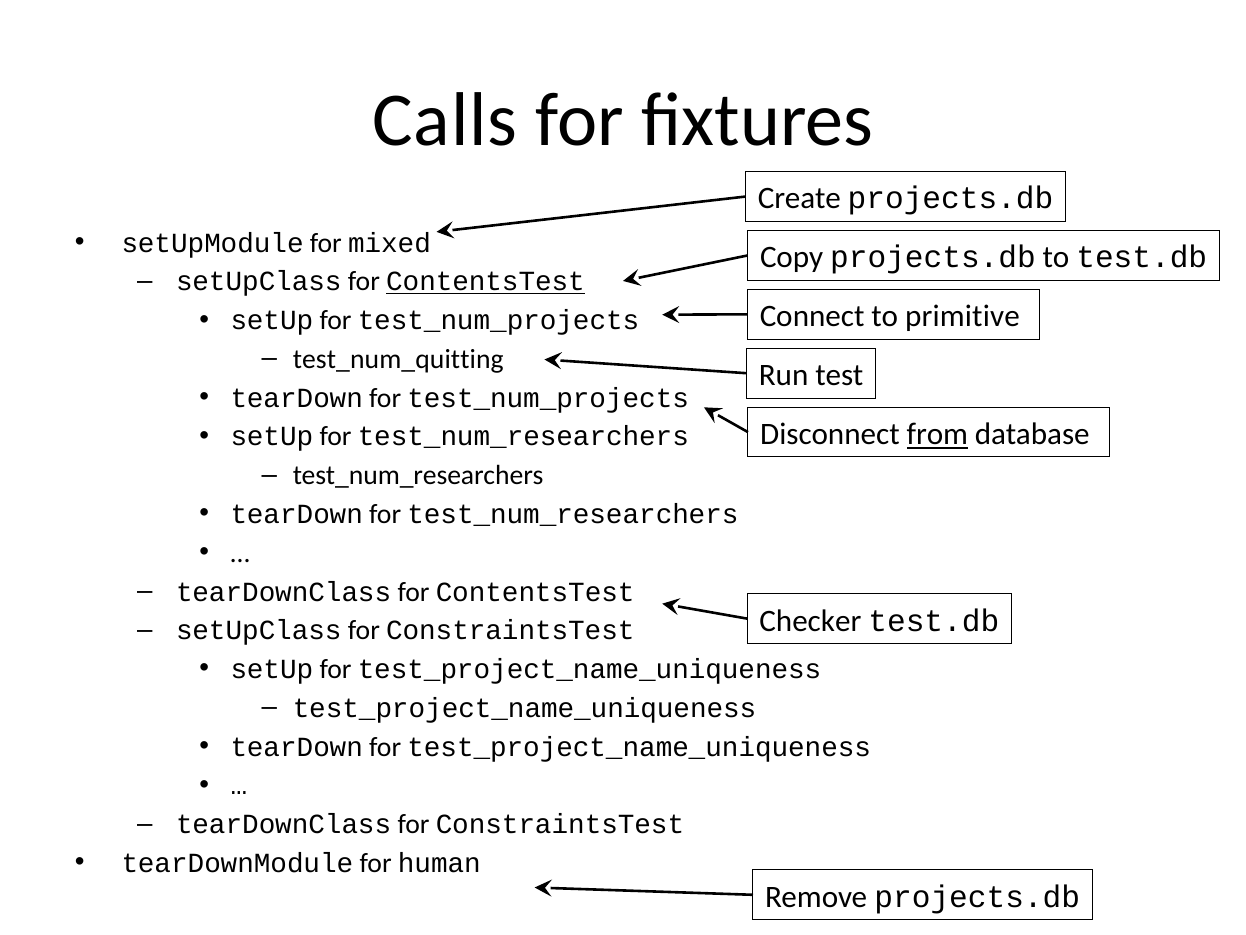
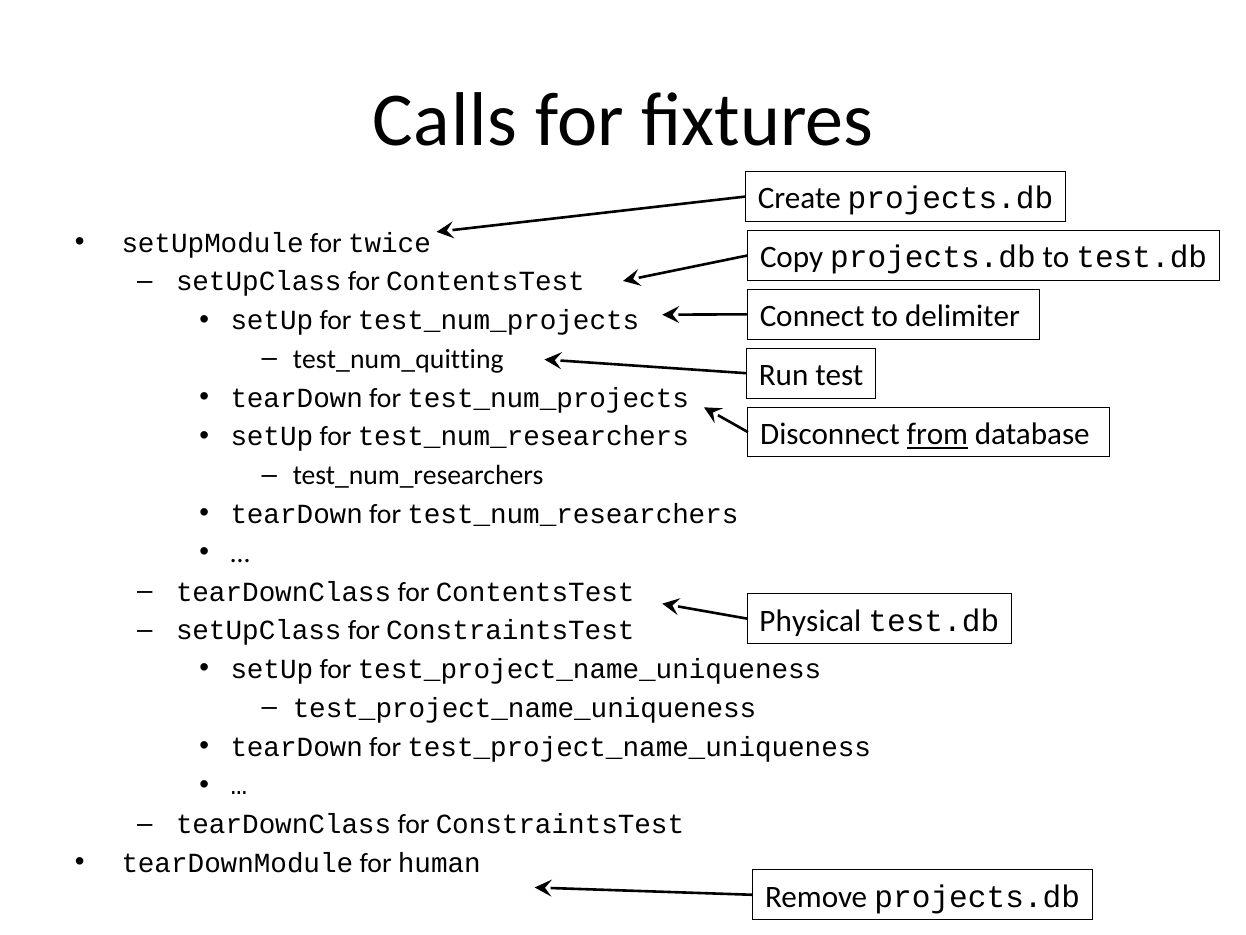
mixed: mixed -> twice (389, 243)
ContentsTest underline: present -> none (485, 282)
primitive: primitive -> delimiter (963, 316)
Checker: Checker -> Physical (810, 620)
